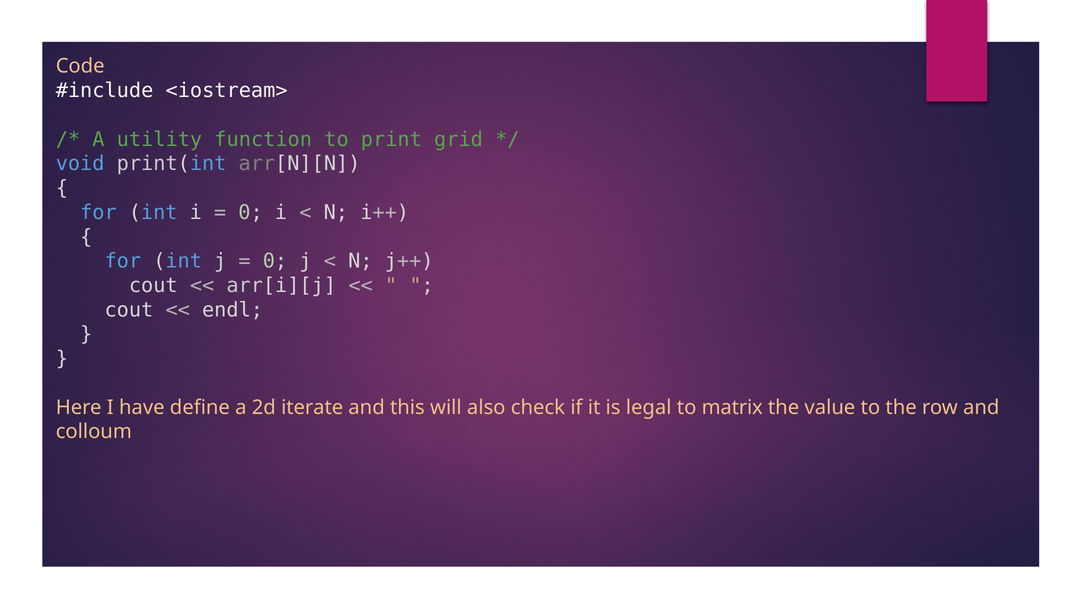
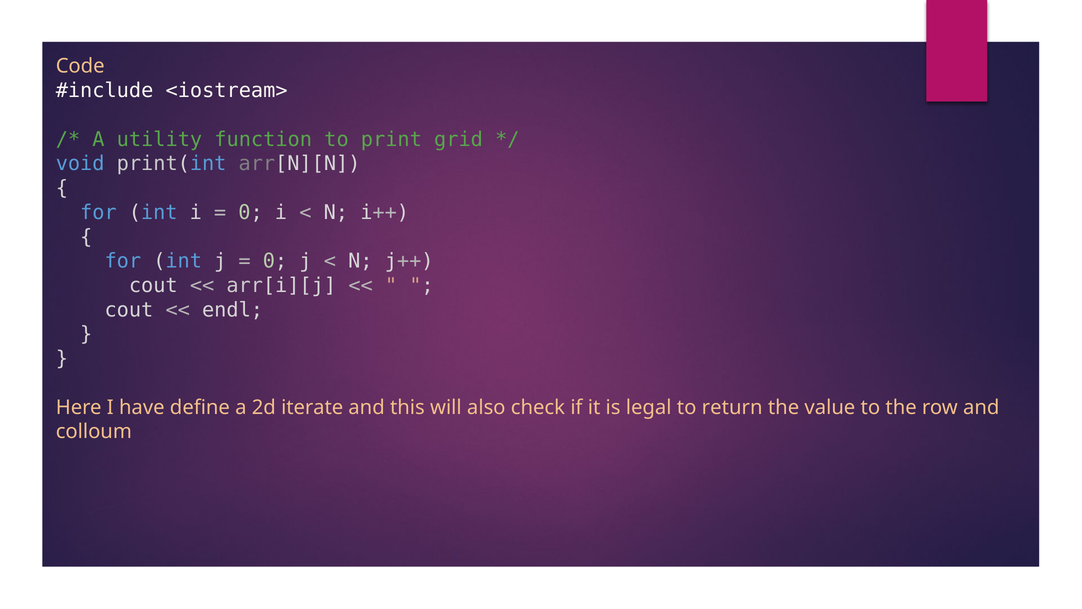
matrix: matrix -> return (732, 407)
